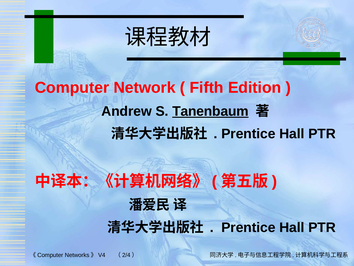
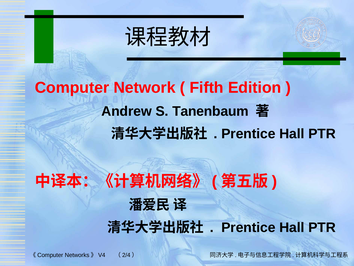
Tanenbaum underline: present -> none (210, 111)
